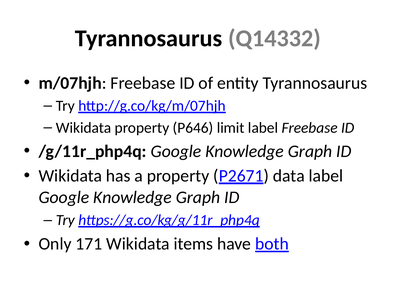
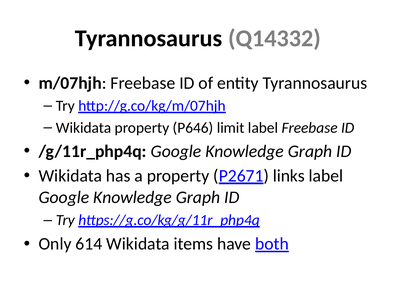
data: data -> links (289, 176)
171: 171 -> 614 (89, 244)
